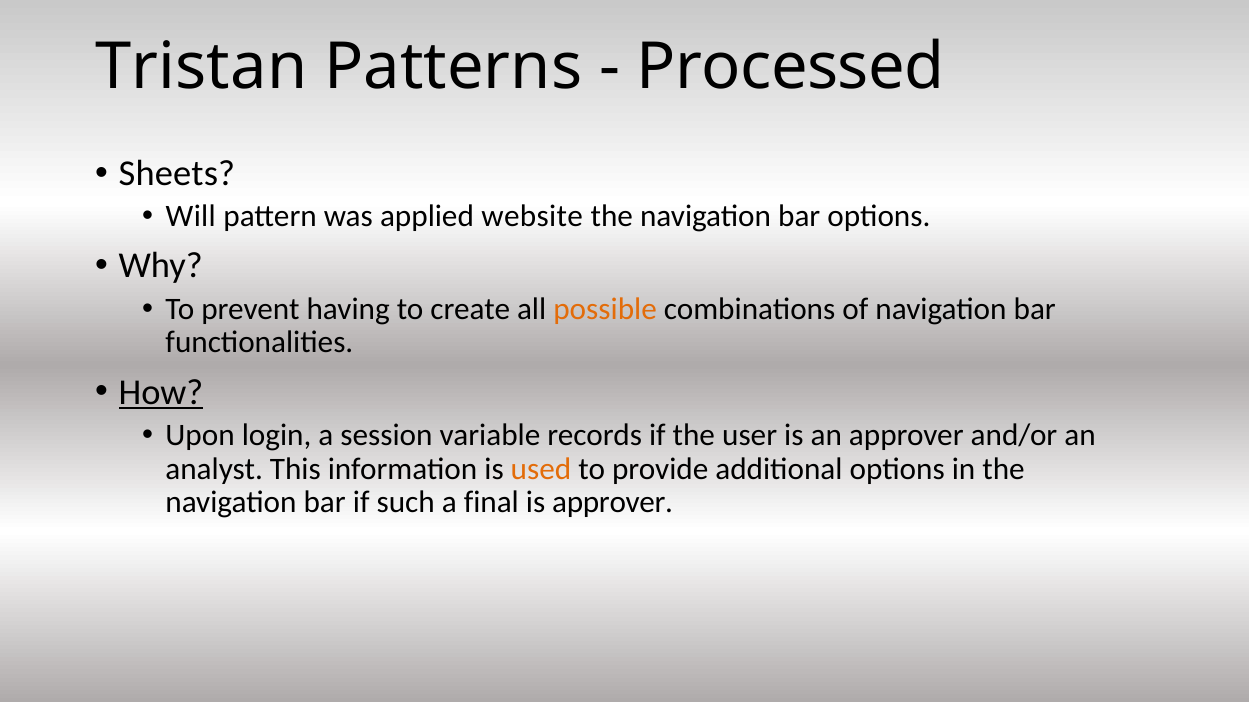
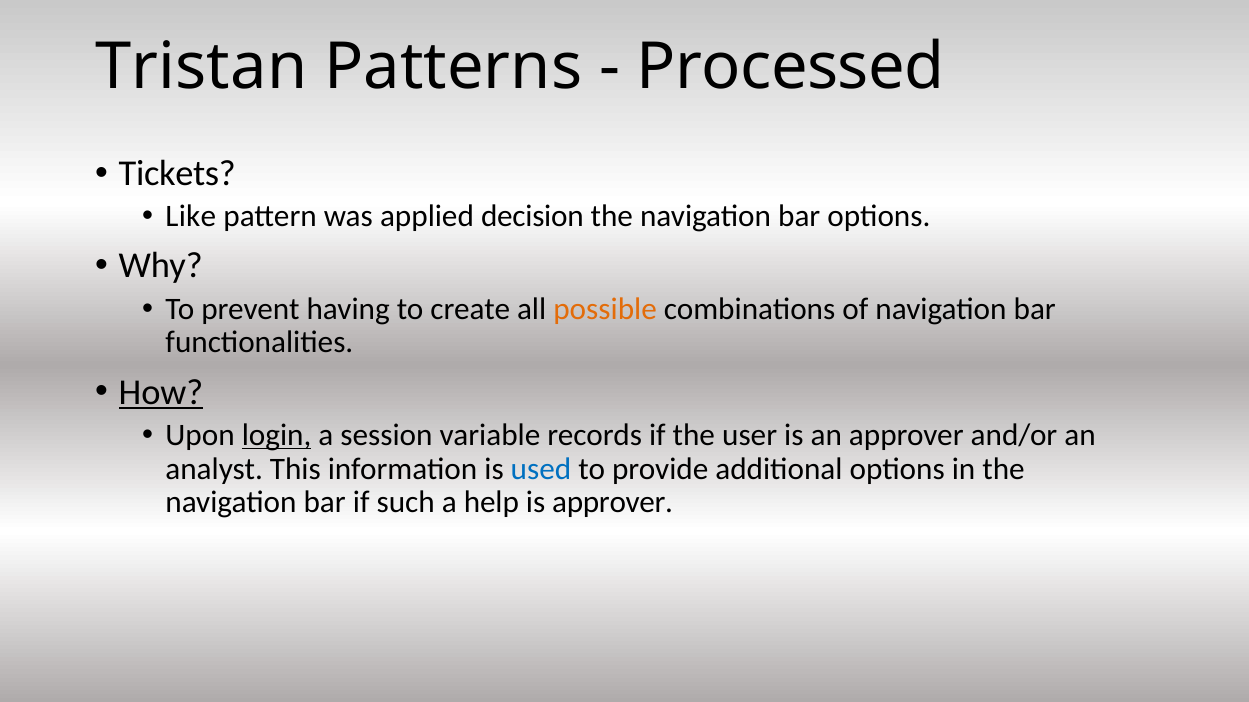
Sheets: Sheets -> Tickets (177, 174)
Will: Will -> Like (191, 217)
website: website -> decision (532, 217)
login underline: none -> present (277, 435)
used colour: orange -> blue (541, 469)
final: final -> help (491, 503)
